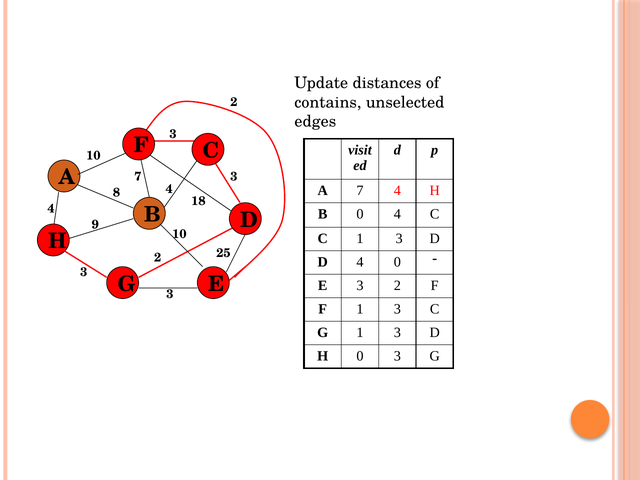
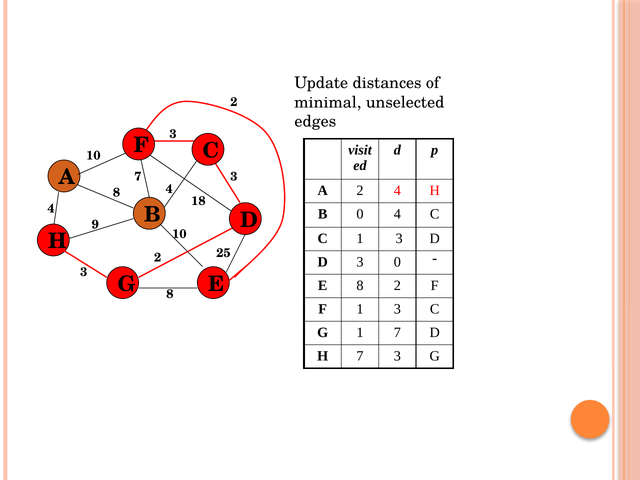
contains: contains -> minimal (328, 102)
A 7: 7 -> 2 (360, 190)
D 4: 4 -> 3 (360, 262)
G 3: 3 -> 8 (170, 294)
E 3: 3 -> 8 (360, 285)
G 1 3: 3 -> 7 (397, 332)
H 0: 0 -> 7 (360, 356)
